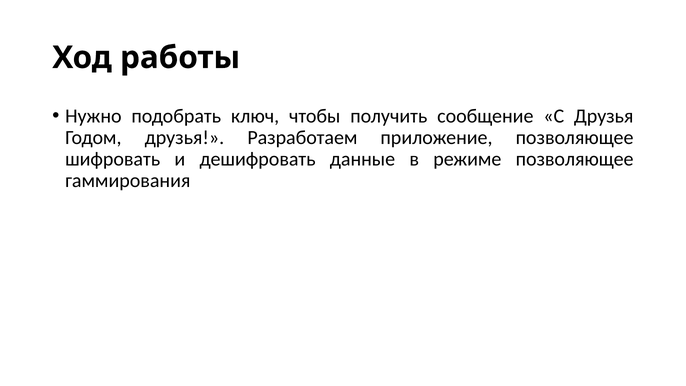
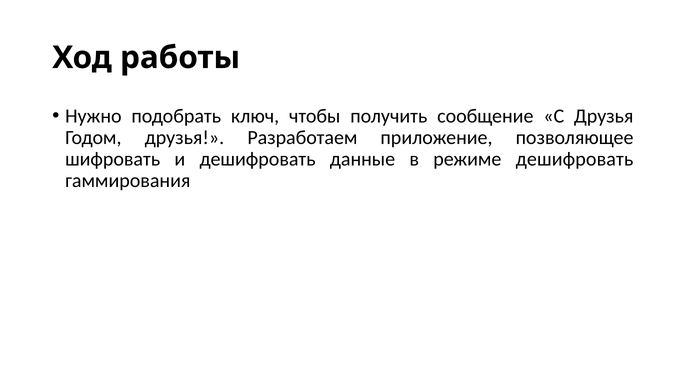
режиме позволяющее: позволяющее -> дешифровать (575, 159)
